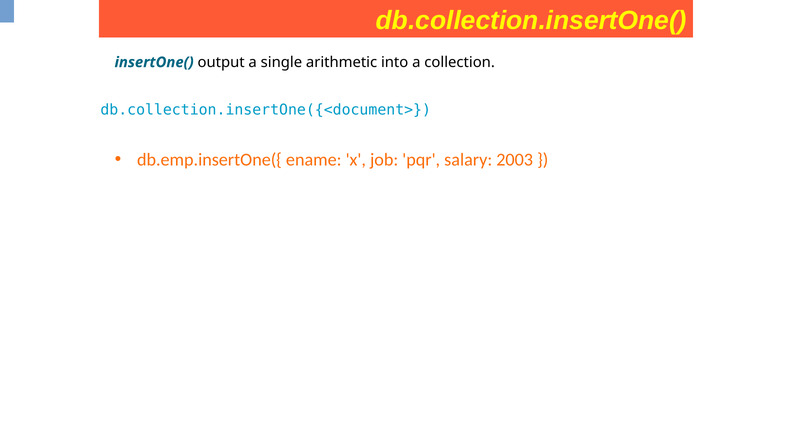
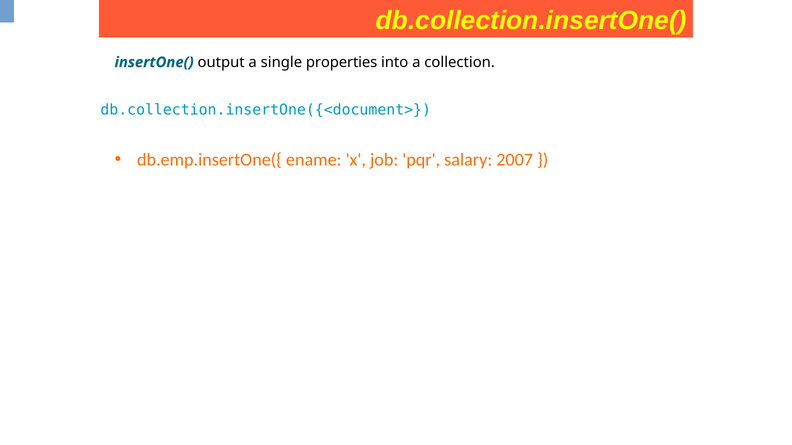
arithmetic: arithmetic -> properties (342, 62)
2003: 2003 -> 2007 (515, 160)
